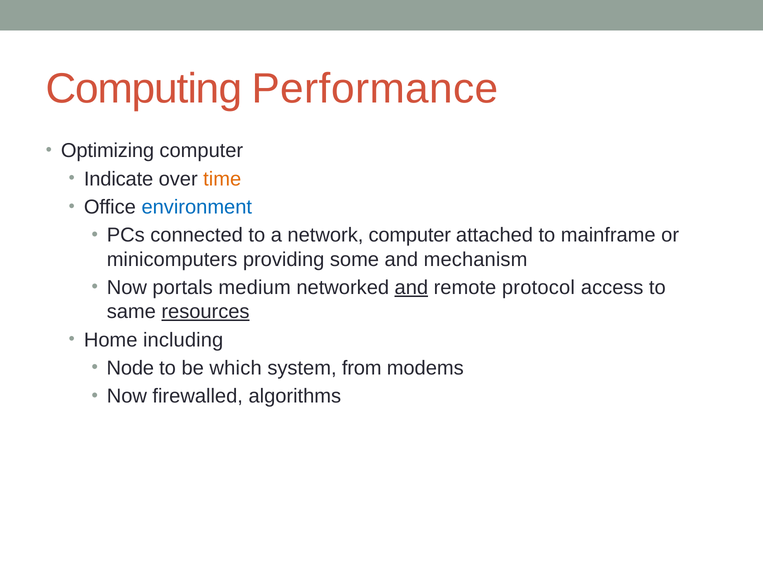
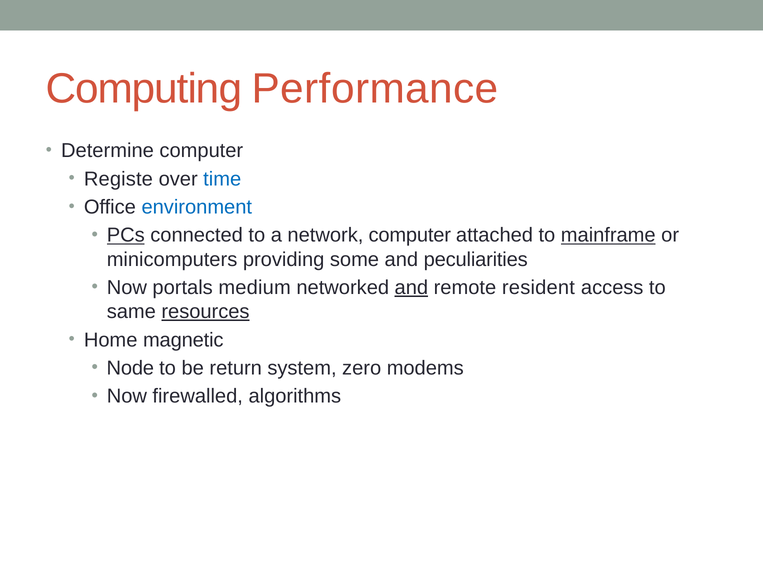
Optimizing: Optimizing -> Determine (107, 151)
Indicate: Indicate -> Registe (118, 179)
time colour: orange -> blue (222, 179)
PCs underline: none -> present (126, 235)
mainframe underline: none -> present (608, 235)
mechanism: mechanism -> peculiarities (476, 260)
protocol: protocol -> resident (538, 288)
including: including -> magnetic (183, 340)
which: which -> return (236, 368)
from: from -> zero (362, 368)
